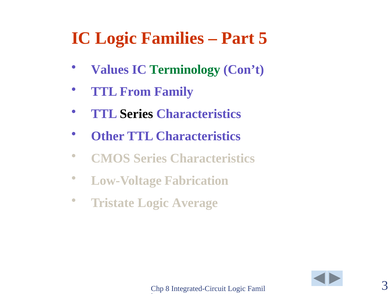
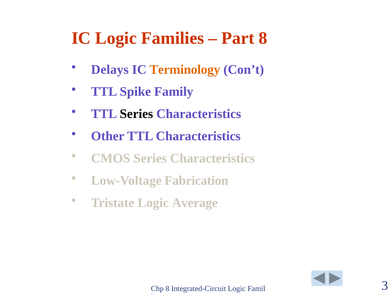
Part 5: 5 -> 8 (263, 38)
Values: Values -> Delays (110, 69)
Terminology colour: green -> orange (185, 69)
From: From -> Spike (135, 92)
